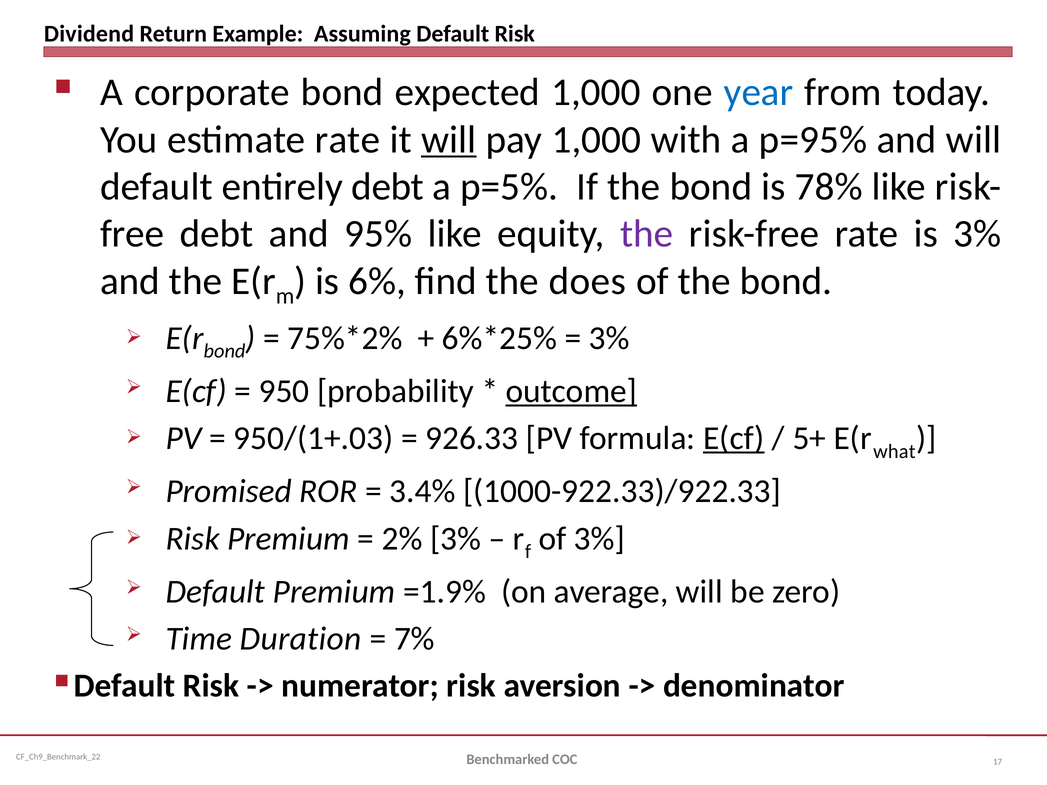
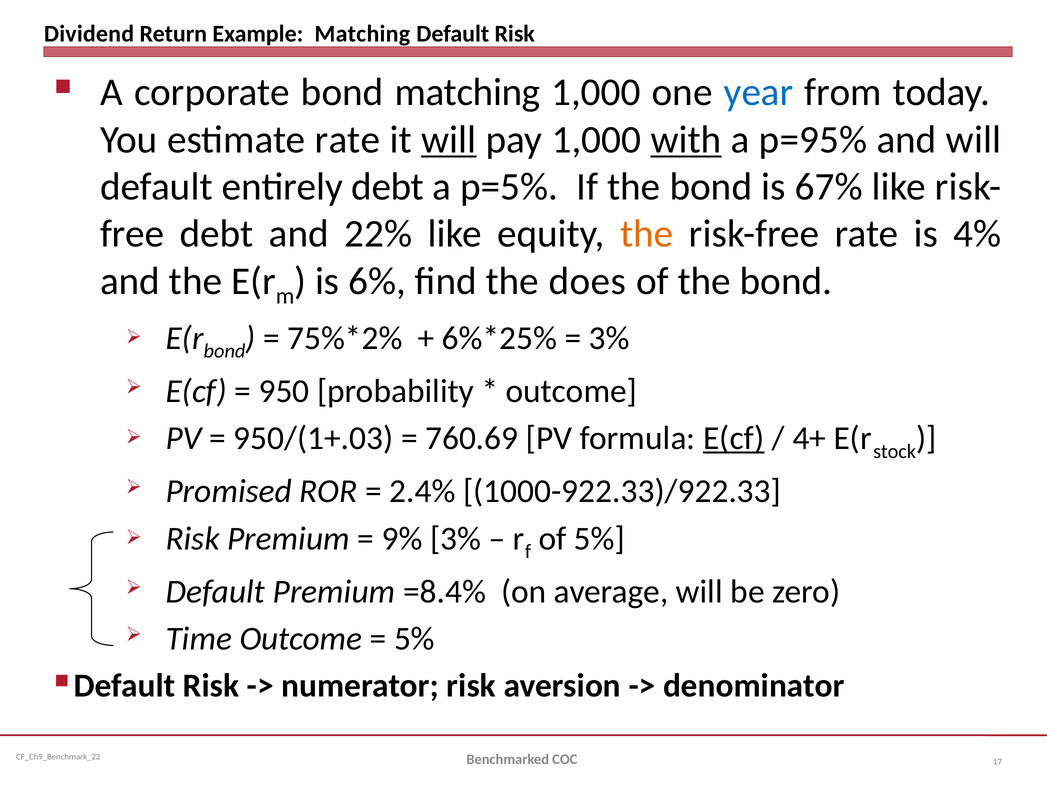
Example Assuming: Assuming -> Matching (362, 34)
bond expected: expected -> matching (468, 93)
with underline: none -> present (686, 140)
78%: 78% -> 67% (829, 187)
95%: 95% -> 22% (378, 234)
the colour: purple -> orange (647, 234)
is 3%: 3% -> 4% (977, 234)
outcome underline: present -> none (571, 391)
926.33: 926.33 -> 760.69 (472, 438)
5+: 5+ -> 4+ (809, 438)
what: what -> stock (895, 451)
3.4%: 3.4% -> 2.4% (422, 492)
2%: 2% -> 9% (402, 539)
of 3%: 3% -> 5% (599, 539)
=1.9%: =1.9% -> =8.4% (445, 592)
Time Duration: Duration -> Outcome (301, 639)
7%: 7% -> 5% (414, 639)
